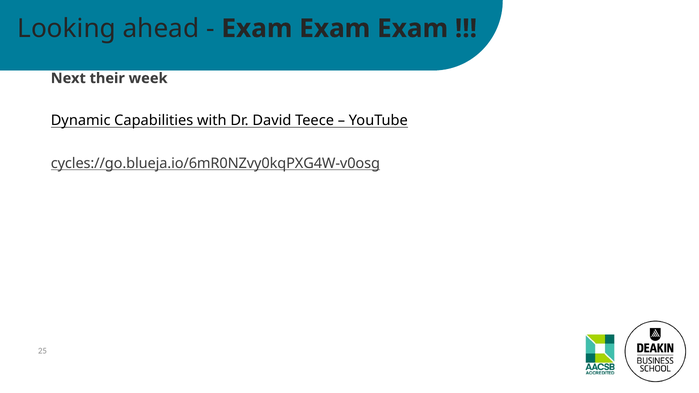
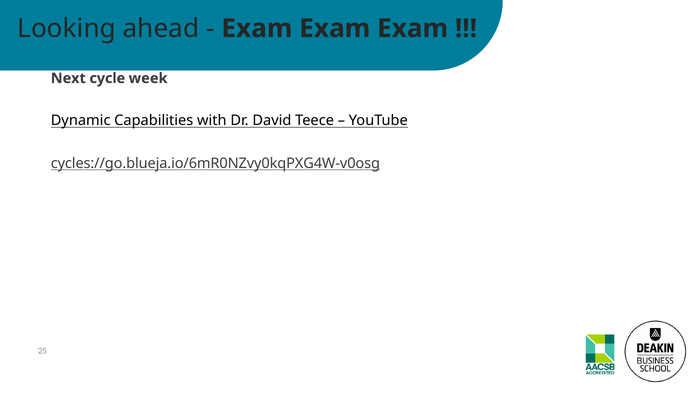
their: their -> cycle (107, 78)
